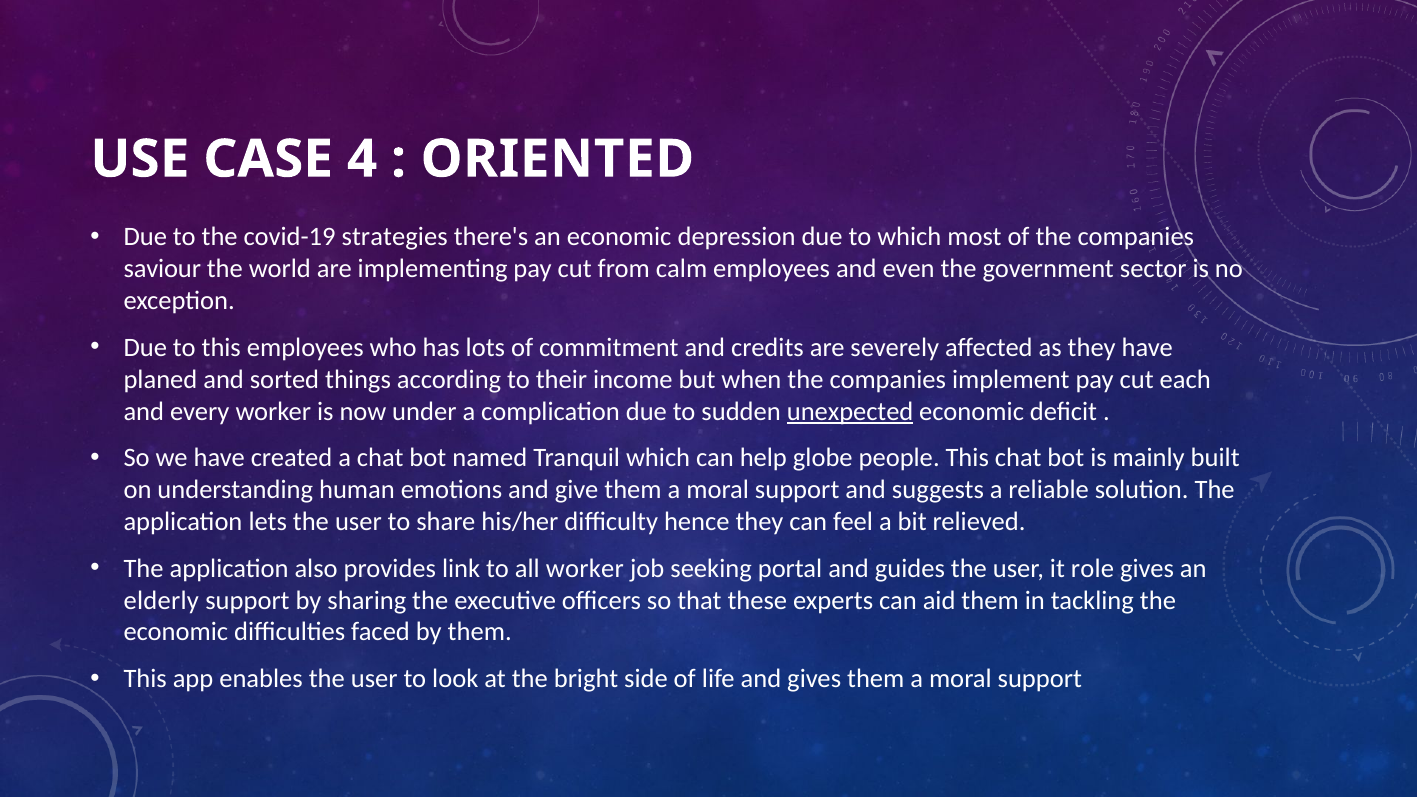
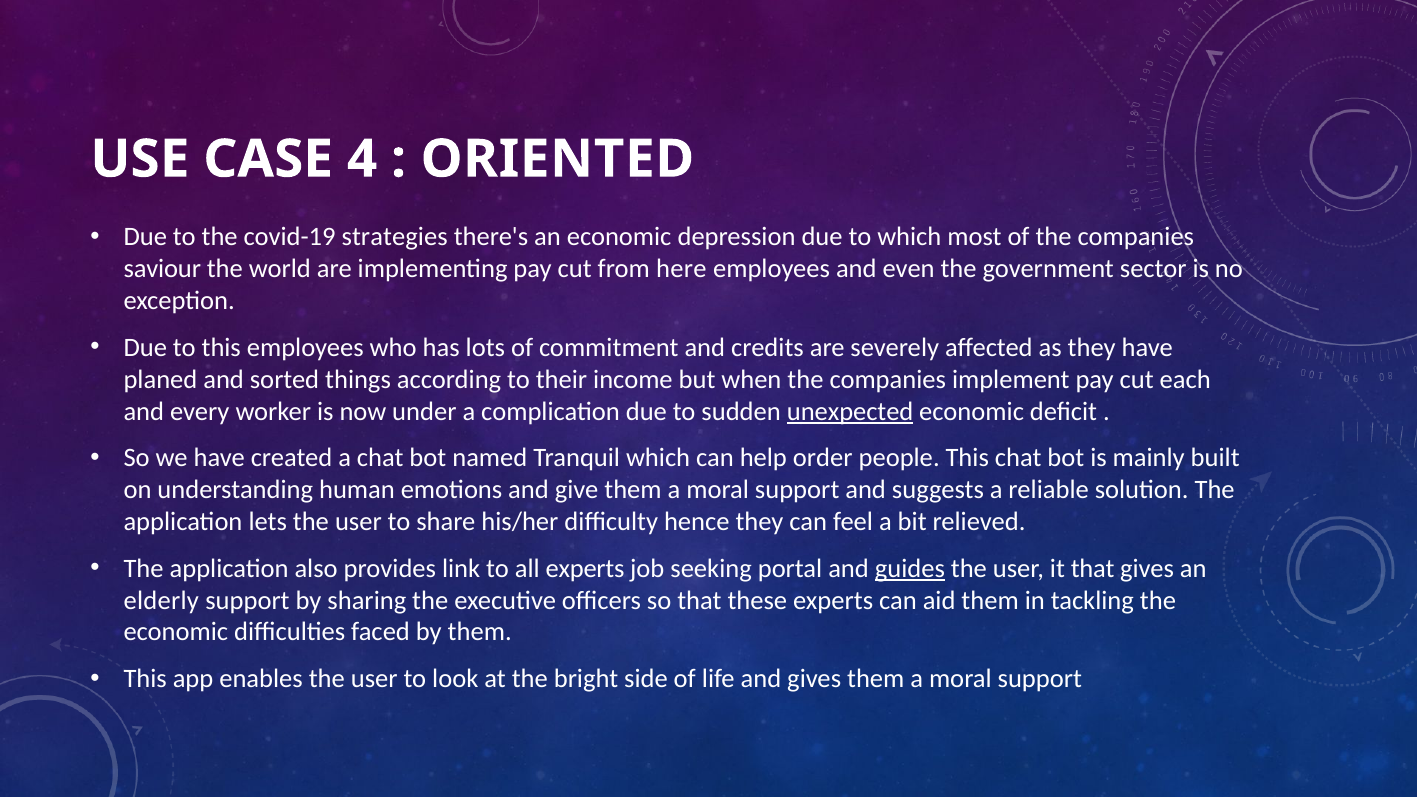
calm: calm -> here (681, 269)
globe: globe -> order (823, 458)
all worker: worker -> experts (585, 568)
guides underline: none -> present (910, 568)
it role: role -> that (1093, 568)
